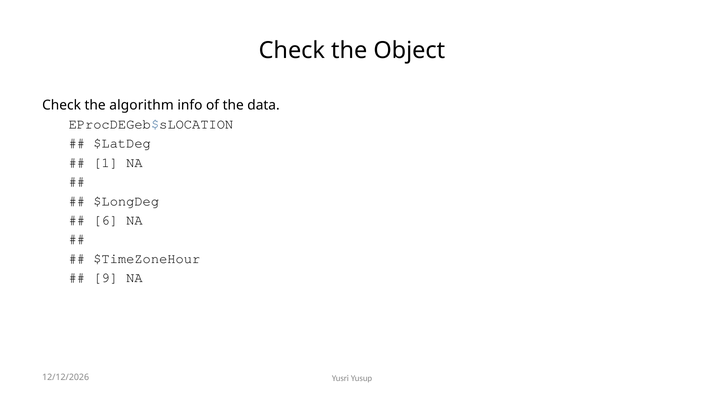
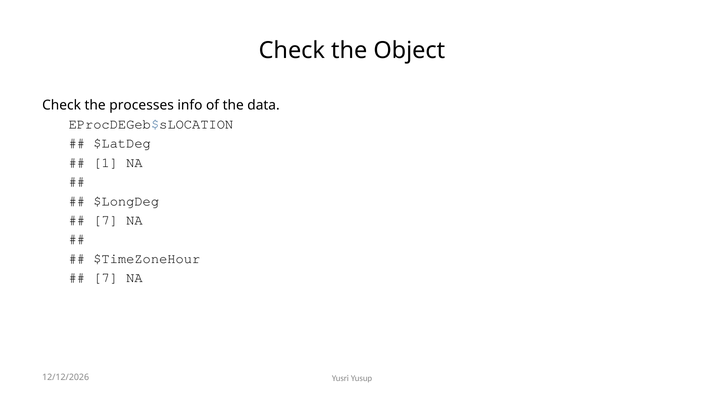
algorithm: algorithm -> processes (142, 105)
6: 6 -> 7 (106, 220)
9: 9 -> 7 (106, 278)
